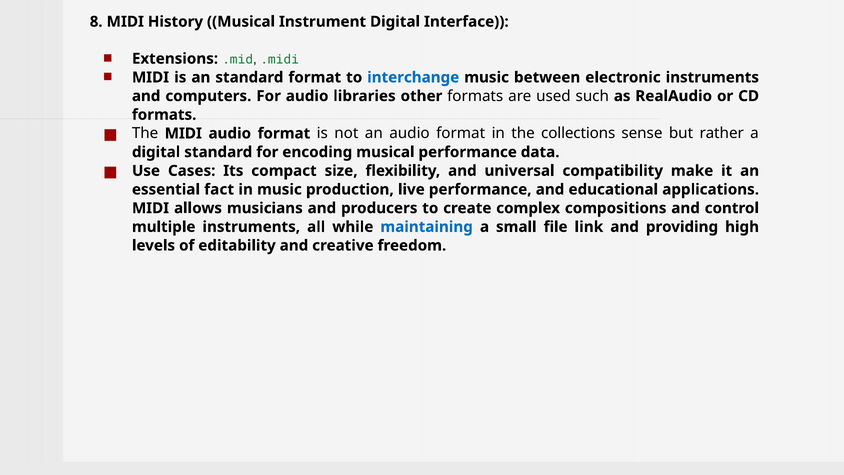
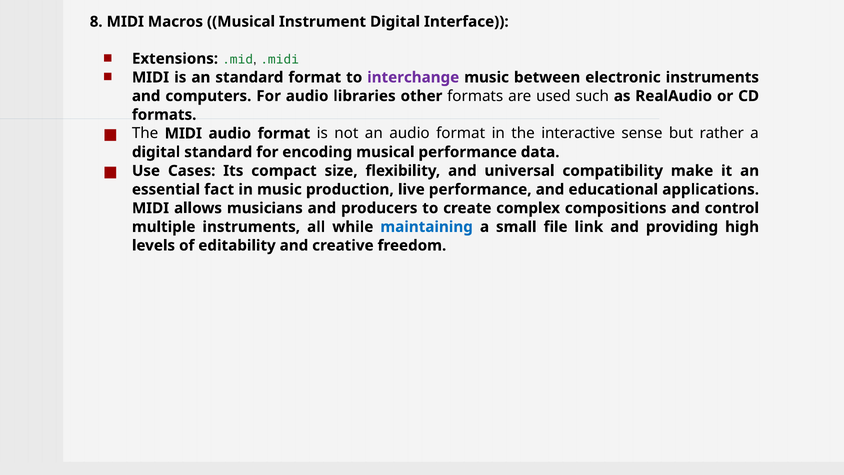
History: History -> Macros (175, 22)
interchange colour: blue -> purple (413, 77)
collections: collections -> interactive (578, 133)
